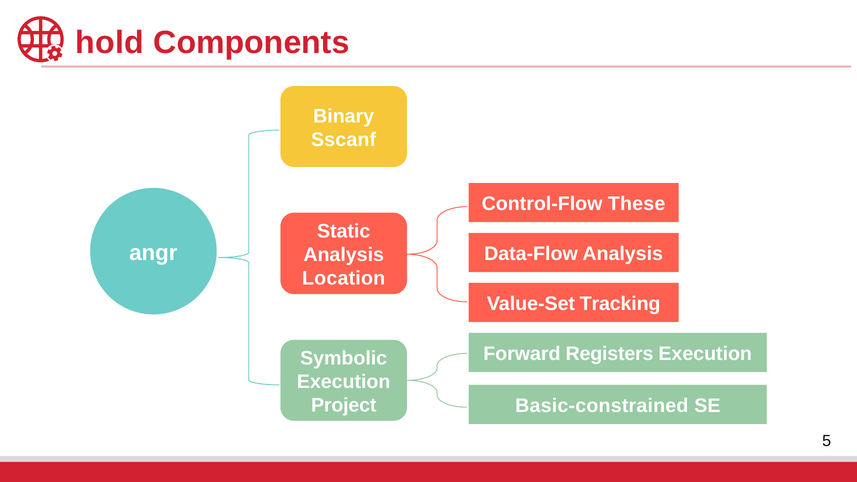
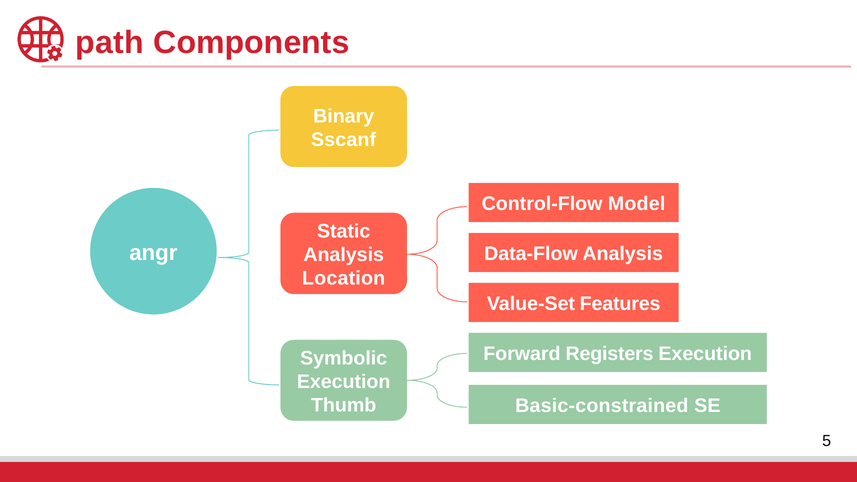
hold: hold -> path (109, 43)
These: These -> Model (637, 204)
Tracking: Tracking -> Features (620, 304)
Project: Project -> Thumb (344, 405)
